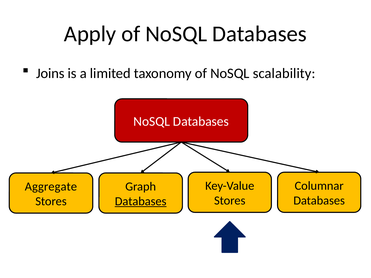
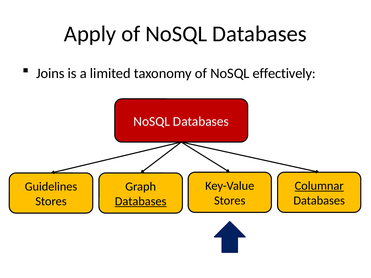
scalability: scalability -> effectively (284, 73)
Columnar underline: none -> present (319, 186)
Aggregate: Aggregate -> Guidelines (51, 187)
